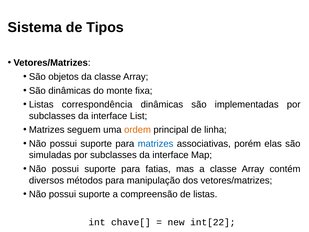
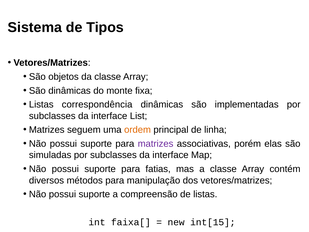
matrizes colour: blue -> purple (156, 144)
chave[: chave[ -> faixa[ (131, 222)
int[22: int[22 -> int[15 (213, 222)
